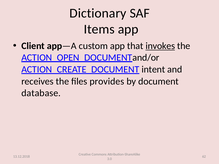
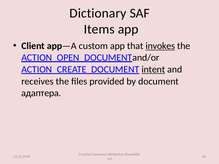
intent underline: none -> present (153, 70)
provides: provides -> provided (107, 81)
database: database -> адаптера (41, 93)
